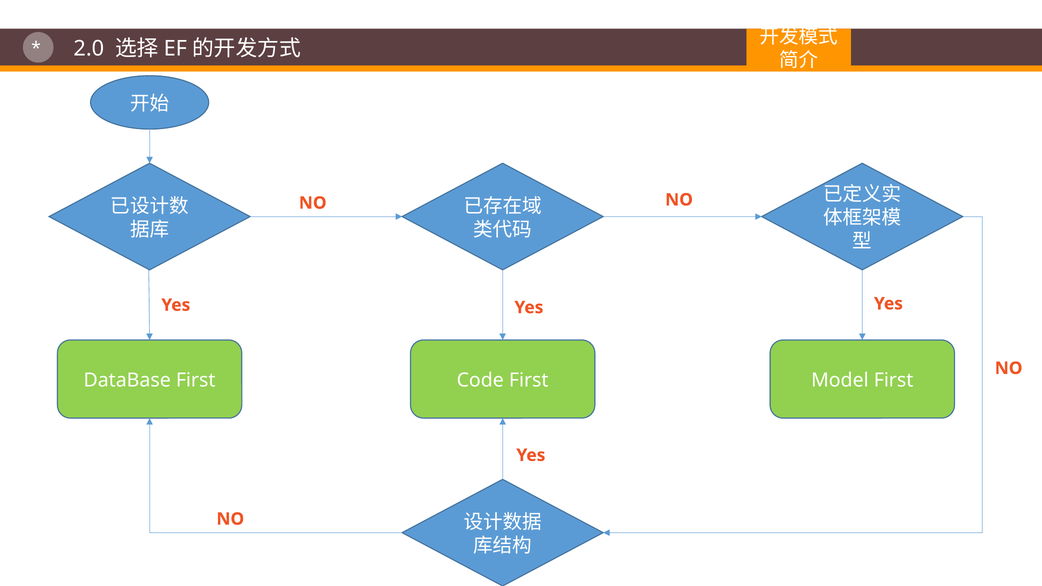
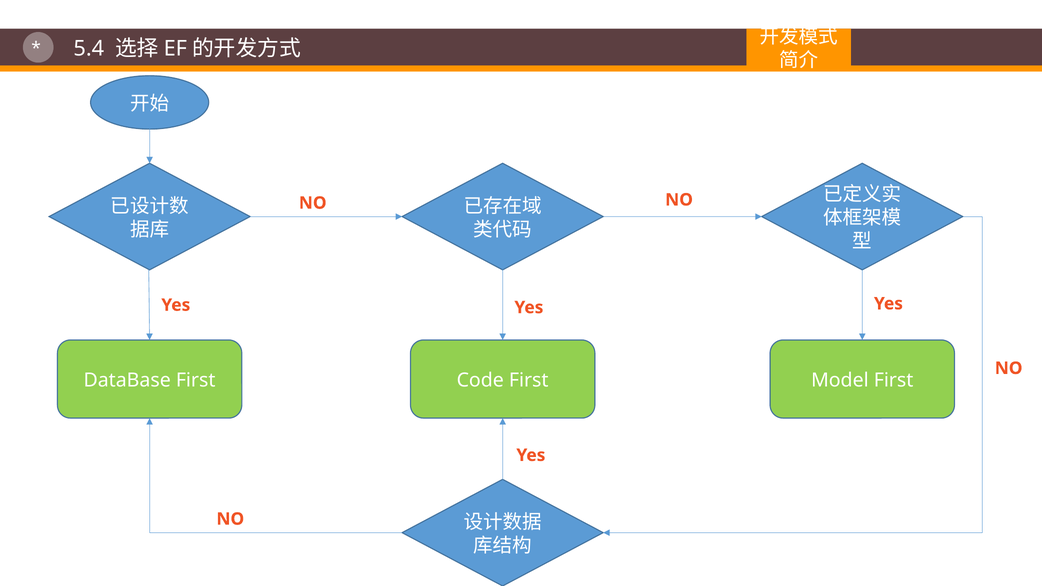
2.0: 2.0 -> 5.4 (89, 49)
